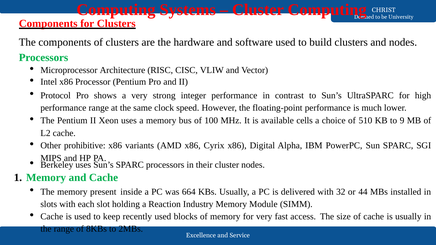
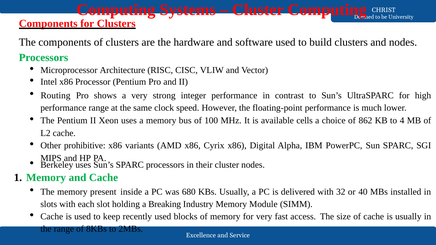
Protocol: Protocol -> Routing (56, 96)
510: 510 -> 862 (365, 121)
9: 9 -> 4 (402, 121)
664: 664 -> 680 (189, 192)
44: 44 -> 40 (363, 192)
Reaction: Reaction -> Breaking (165, 204)
